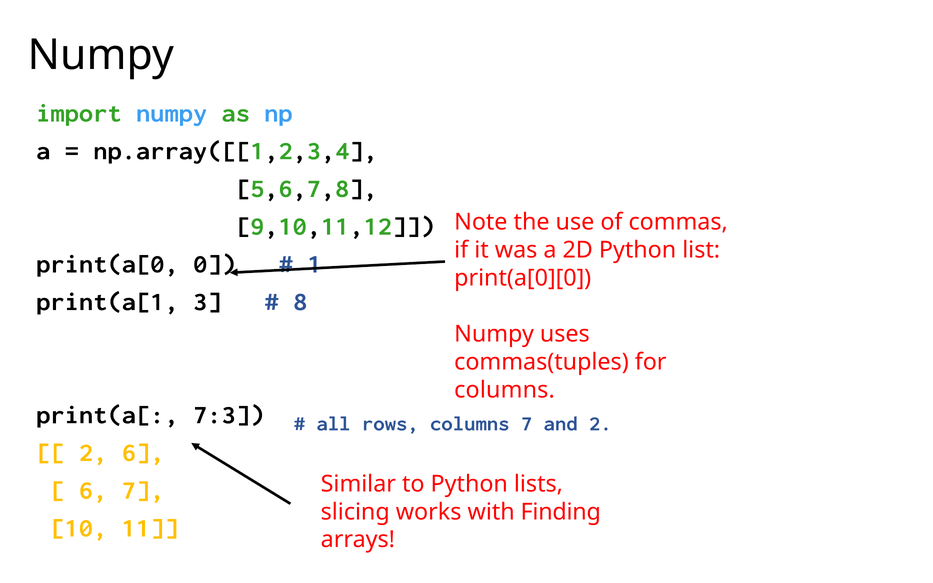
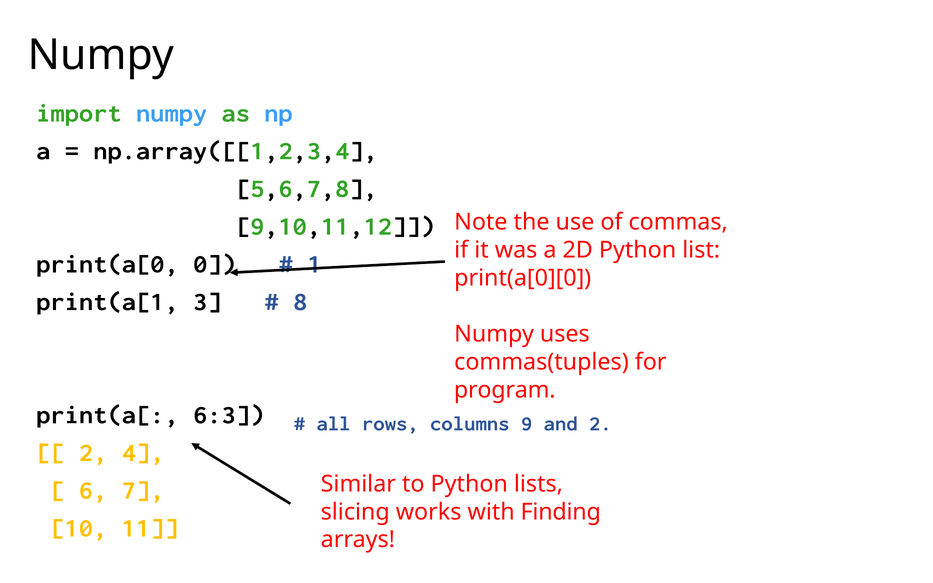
columns: columns -> program (505, 390)
7:3: 7:3 -> 6:3 (229, 415)
columns 7: 7 -> 9 (527, 424)
2 6: 6 -> 4 (143, 453)
